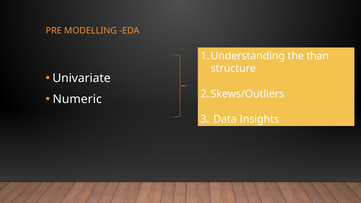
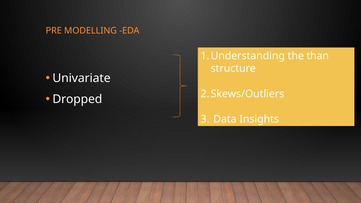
Numeric: Numeric -> Dropped (77, 99)
